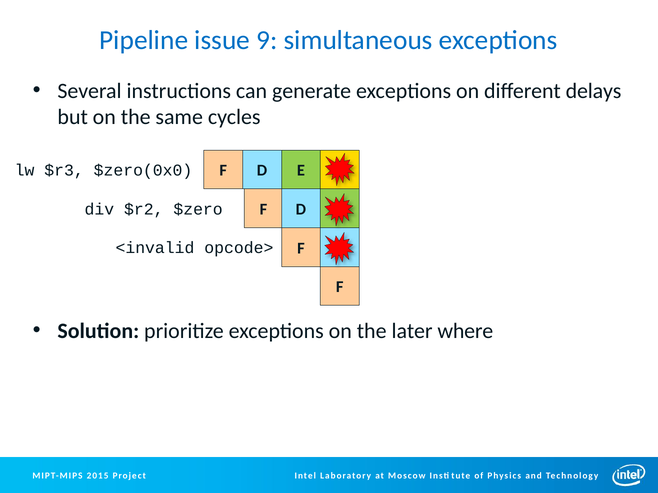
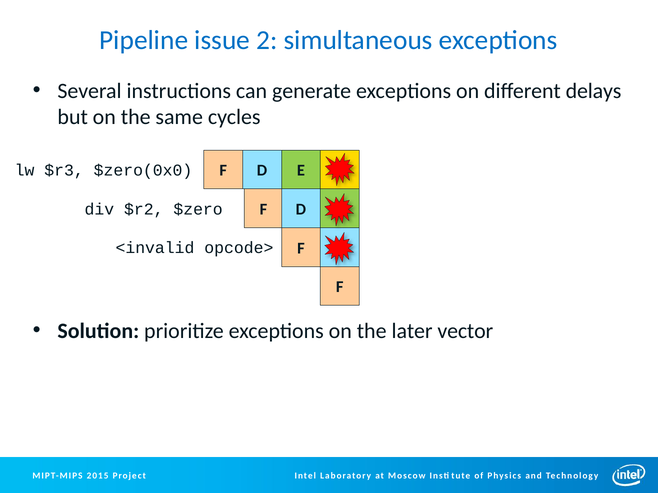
9: 9 -> 2 (267, 40)
where: where -> vector (465, 331)
